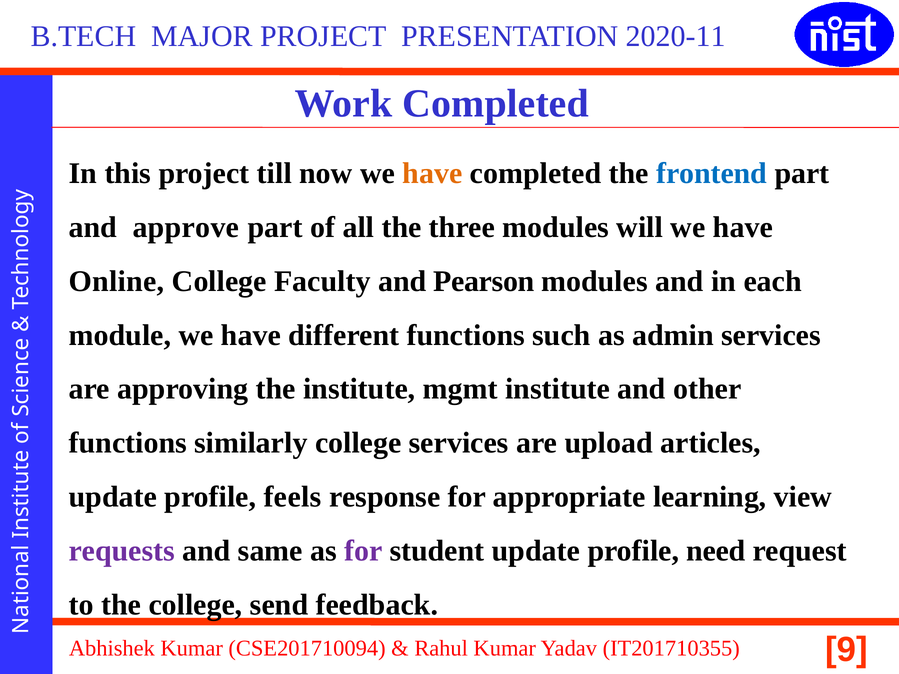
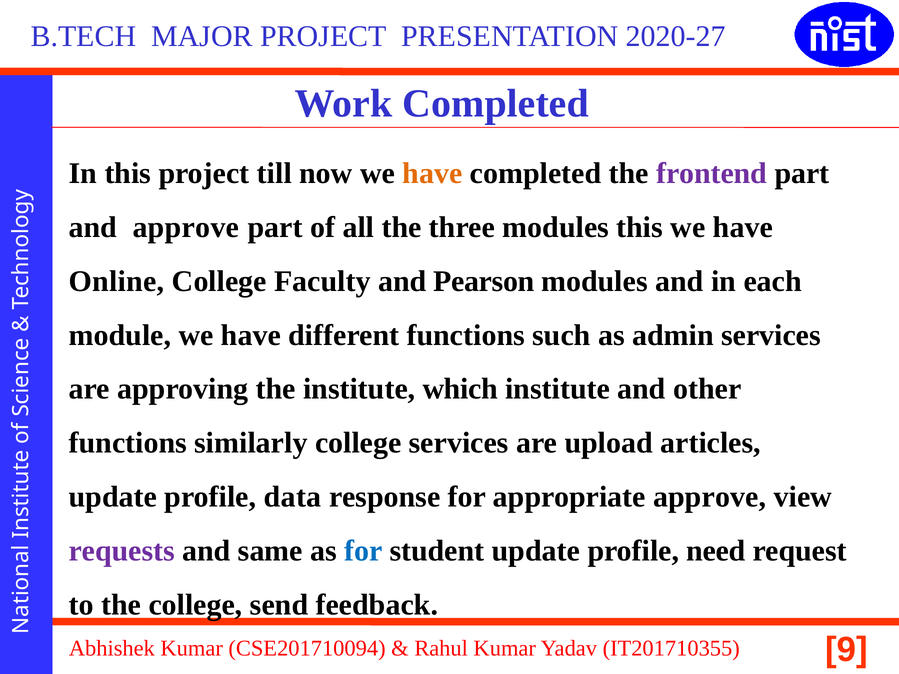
2020-11: 2020-11 -> 2020-27 (676, 36)
frontend colour: blue -> purple (712, 173)
modules will: will -> this (640, 227)
mgmt: mgmt -> which (460, 389)
feels: feels -> data (293, 497)
appropriate learning: learning -> approve (710, 497)
for colour: purple -> blue (363, 551)
